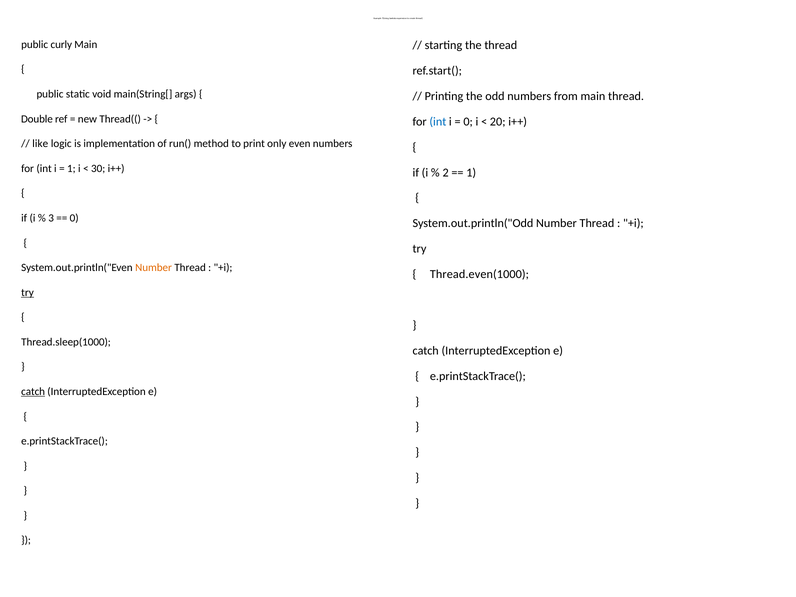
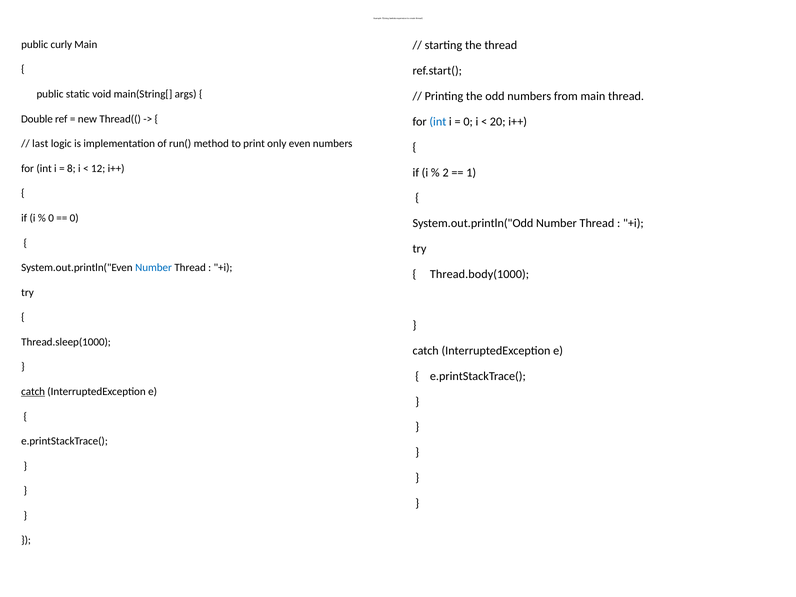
like: like -> last (40, 144)
1: 1 -> 8 (71, 168)
30: 30 -> 12 (98, 168)
3: 3 -> 0 (51, 218)
Number colour: orange -> blue (154, 268)
Thread.even(1000: Thread.even(1000 -> Thread.body(1000 (479, 274)
try underline: present -> none (27, 292)
